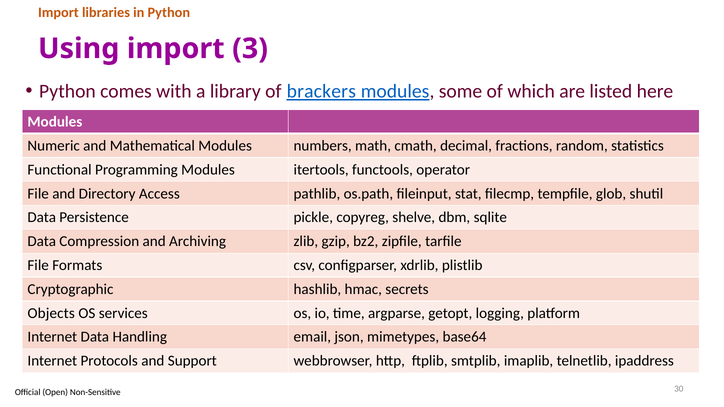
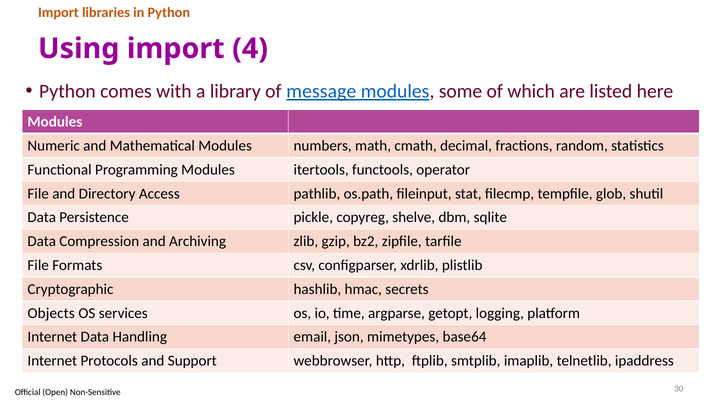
3: 3 -> 4 (250, 49)
brackers: brackers -> message (321, 91)
